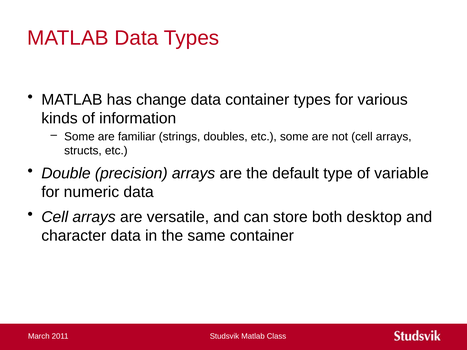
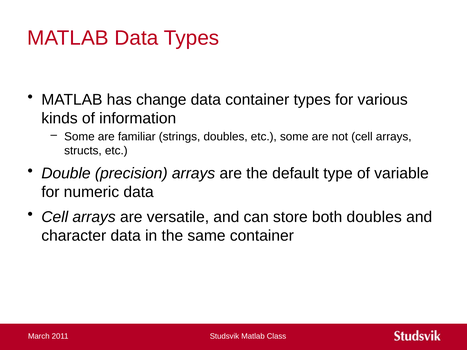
both desktop: desktop -> doubles (374, 217)
